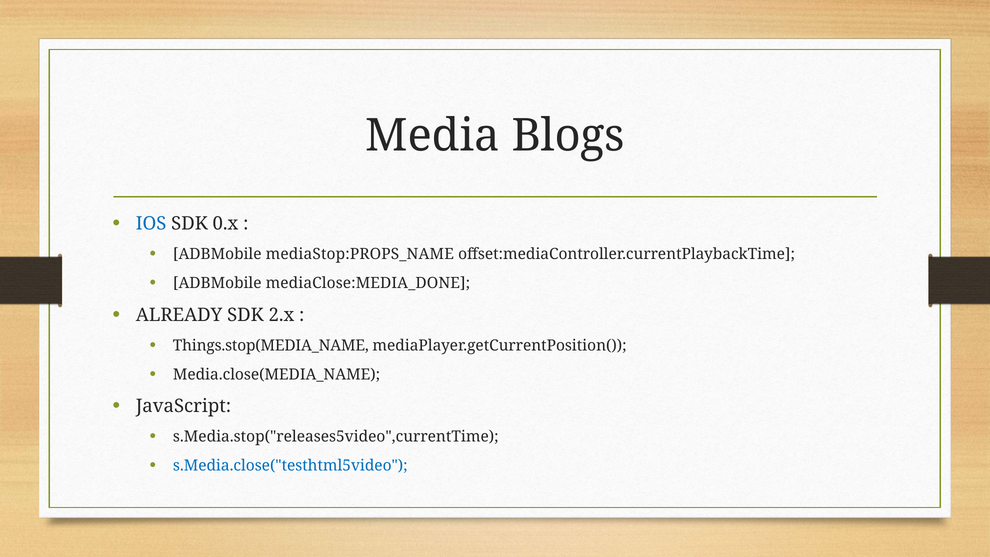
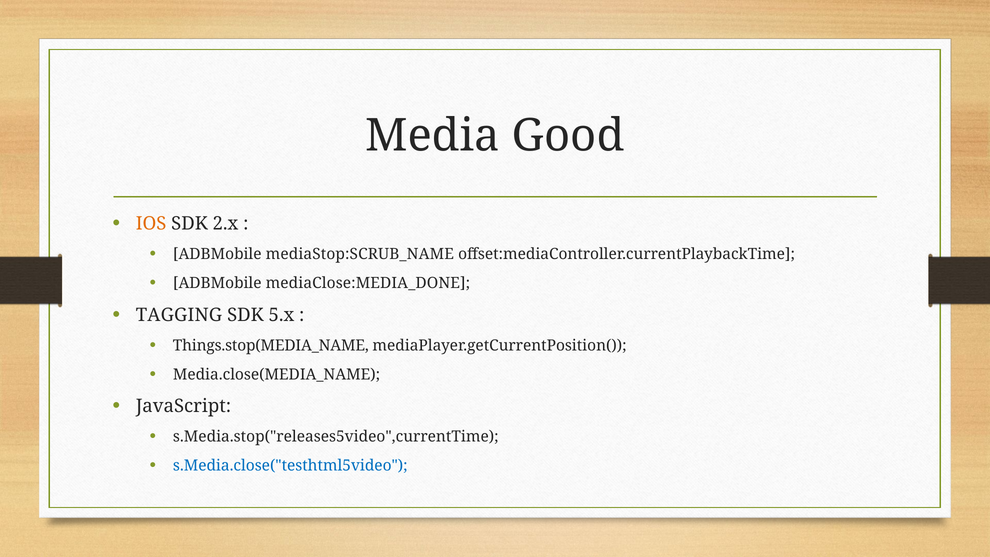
Blogs: Blogs -> Good (568, 136)
IOS colour: blue -> orange (151, 224)
0.x: 0.x -> 2.x (225, 224)
mediaStop:PROPS_NAME: mediaStop:PROPS_NAME -> mediaStop:SCRUB_NAME (360, 254)
ALREADY: ALREADY -> TAGGING (179, 315)
2.x: 2.x -> 5.x (281, 315)
